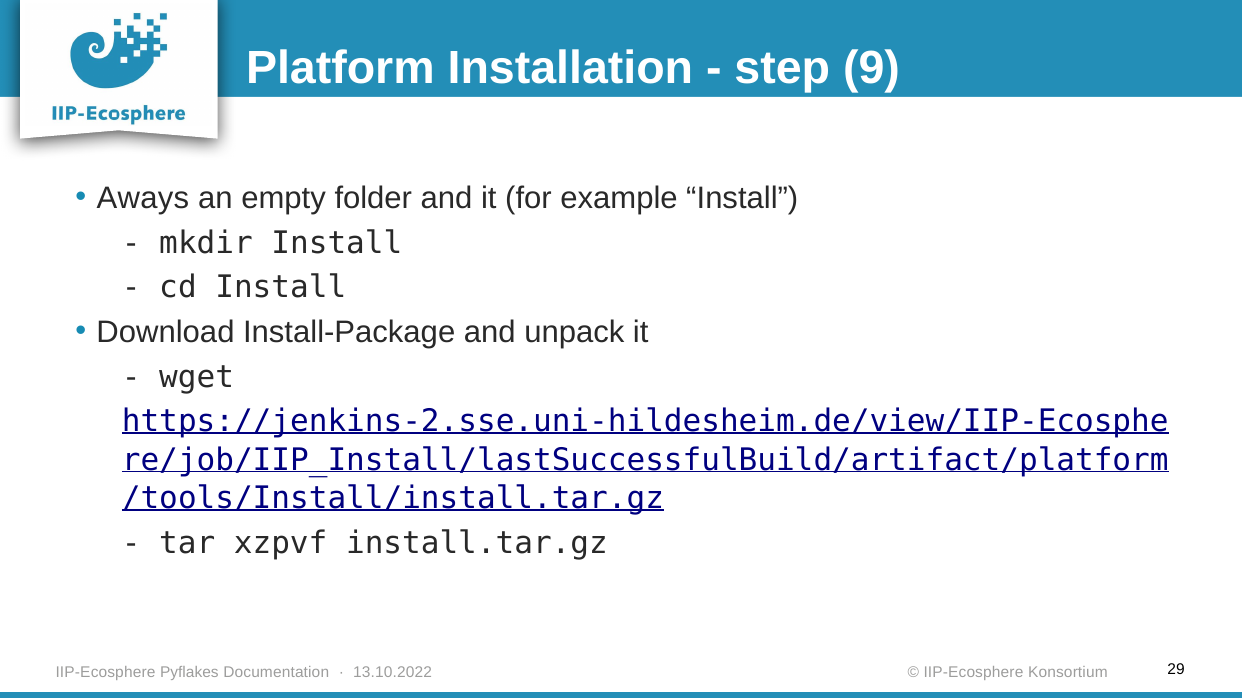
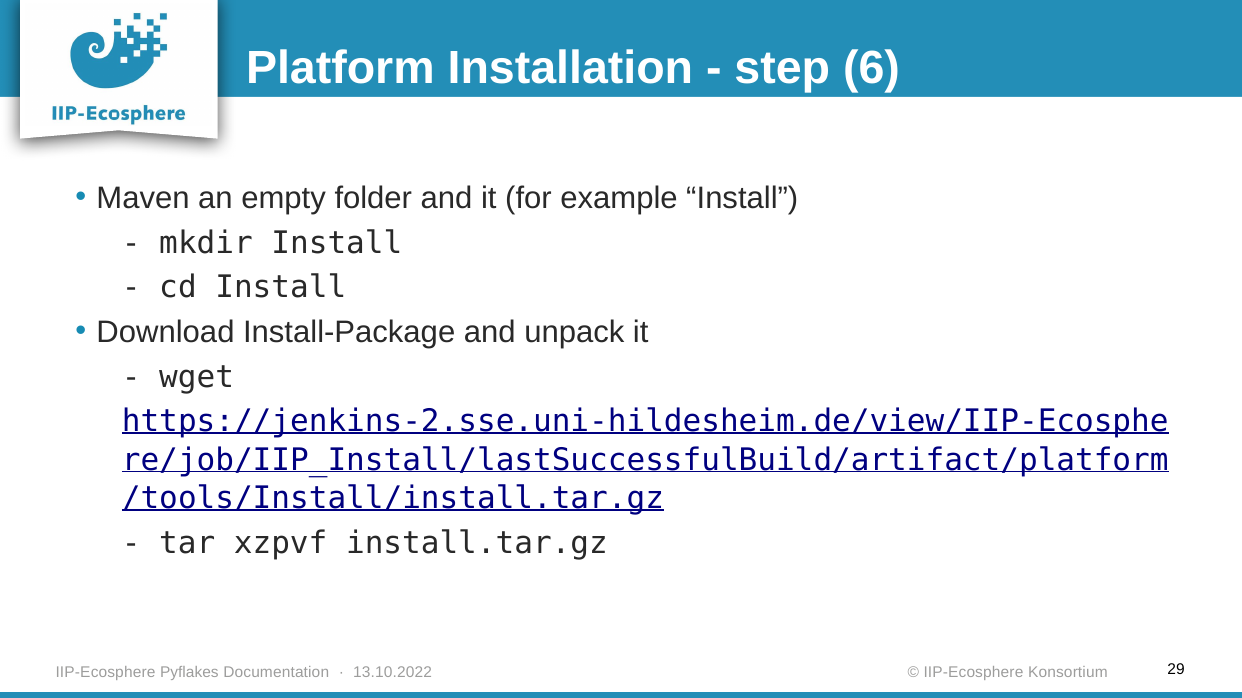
9: 9 -> 6 (871, 69)
Aways: Aways -> Maven (143, 198)
